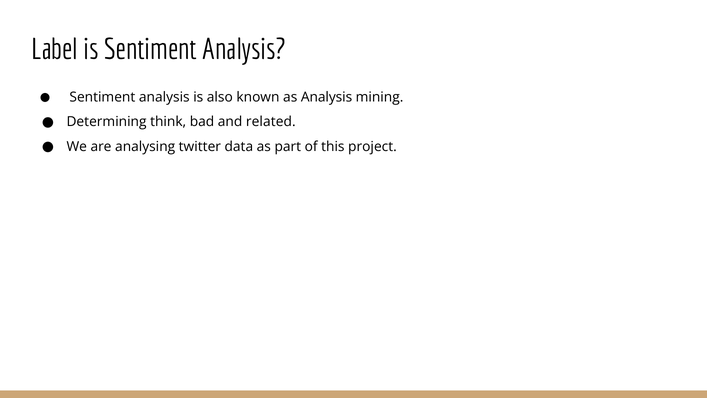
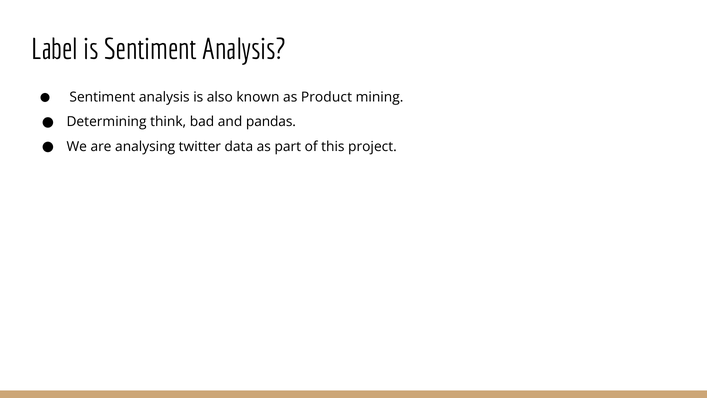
as Analysis: Analysis -> Product (326, 97)
related: related -> pandas (271, 122)
